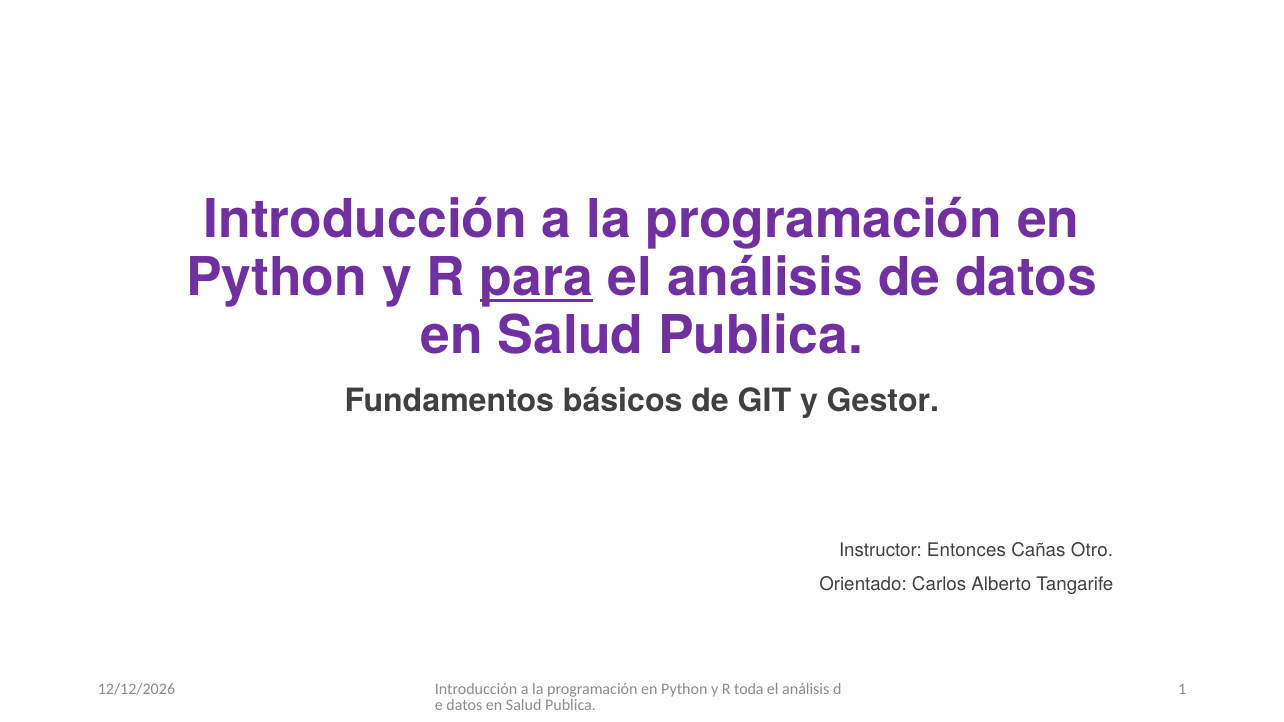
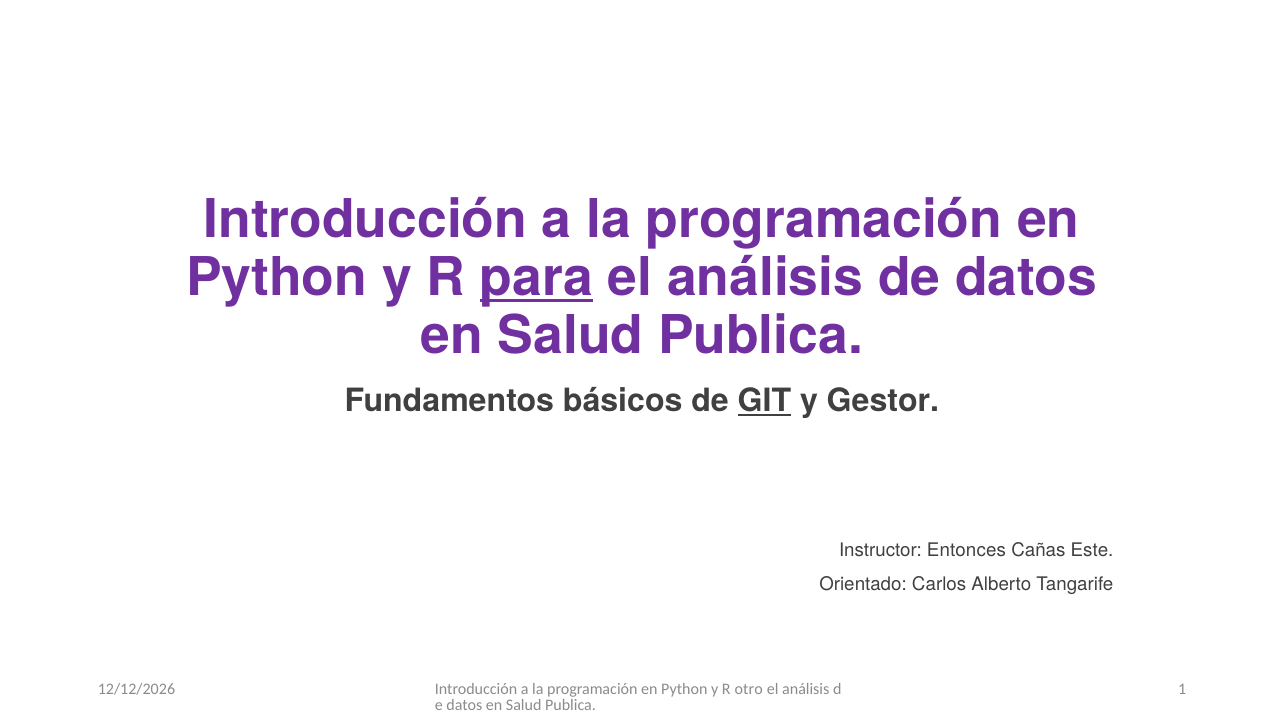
GIT underline: none -> present (764, 401)
Otro: Otro -> Este (1092, 551)
toda: toda -> otro (749, 690)
